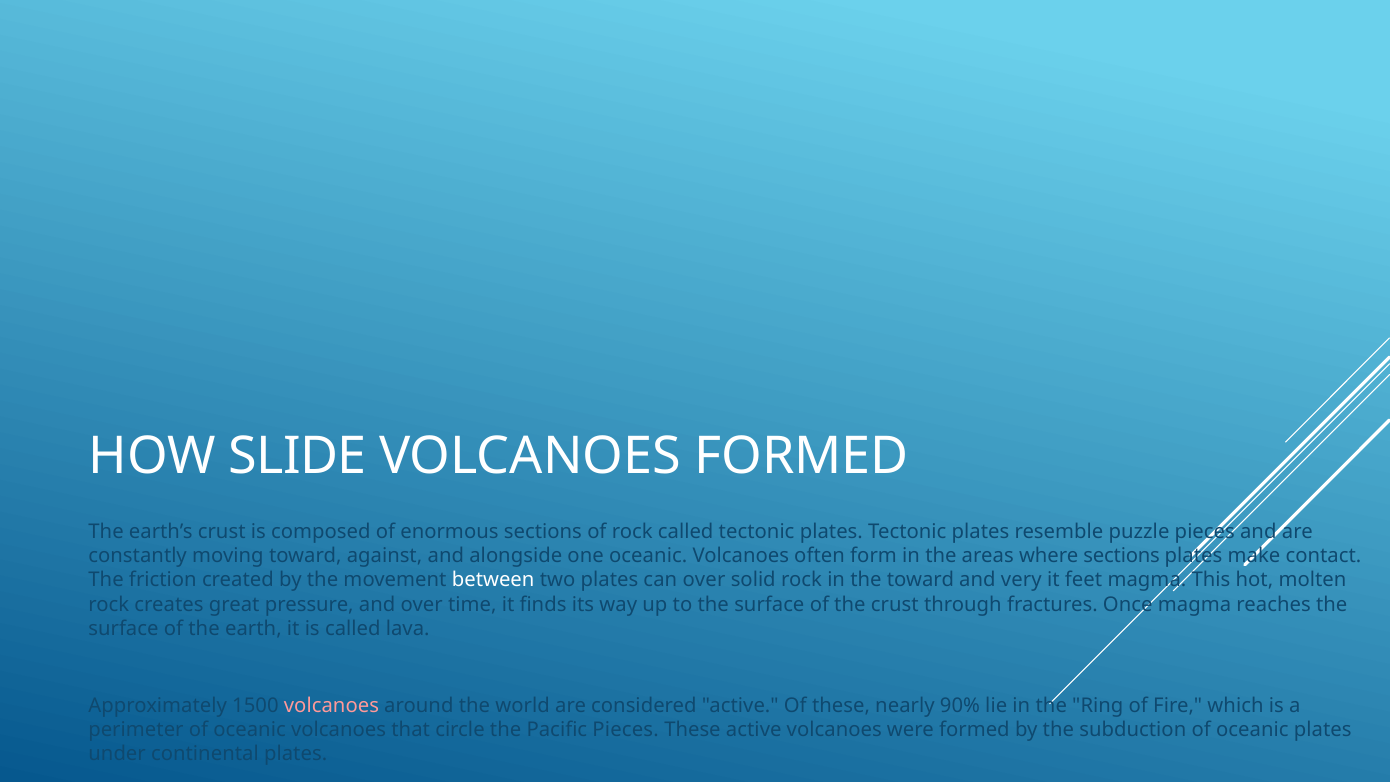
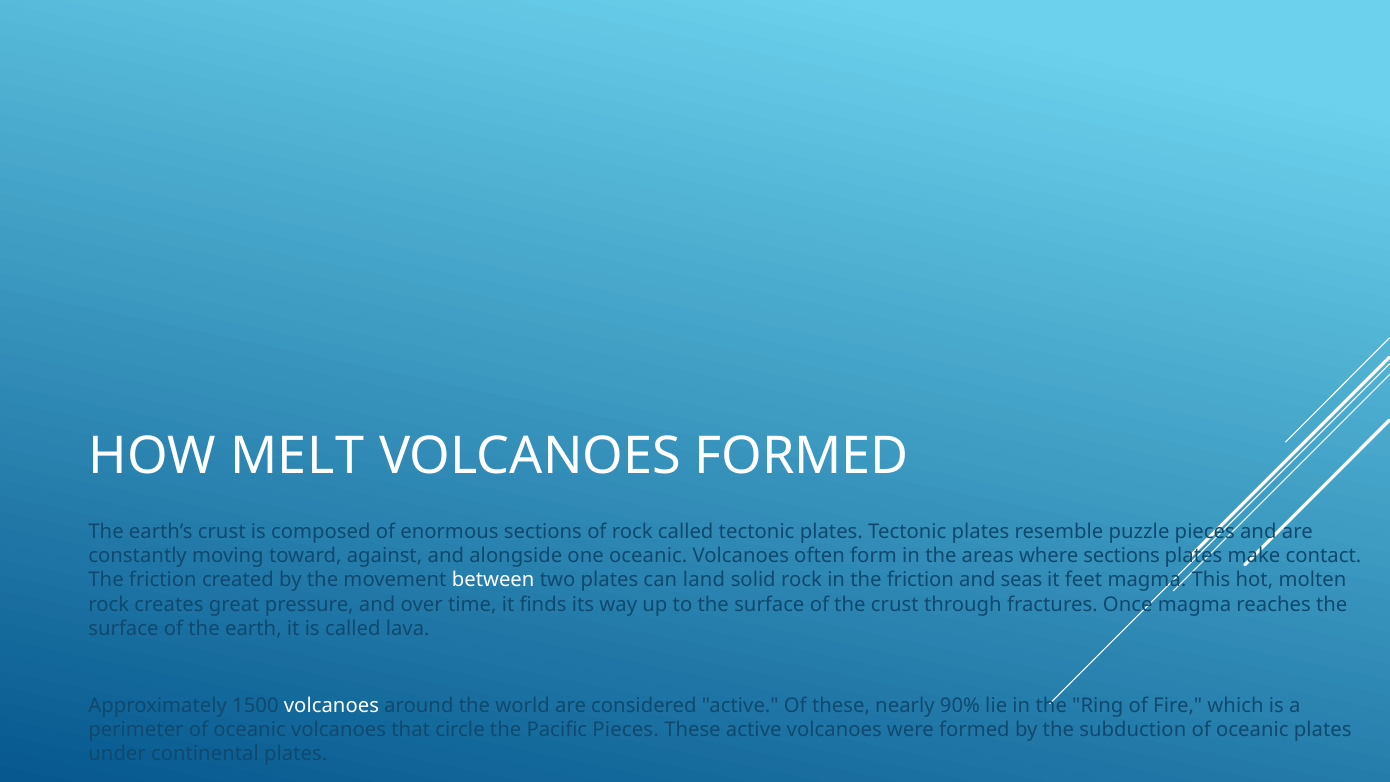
SLIDE: SLIDE -> MELT (297, 456)
can over: over -> land (704, 580)
in the toward: toward -> friction (920, 580)
very: very -> seas (1021, 580)
volcanoes colour: pink -> white (331, 705)
